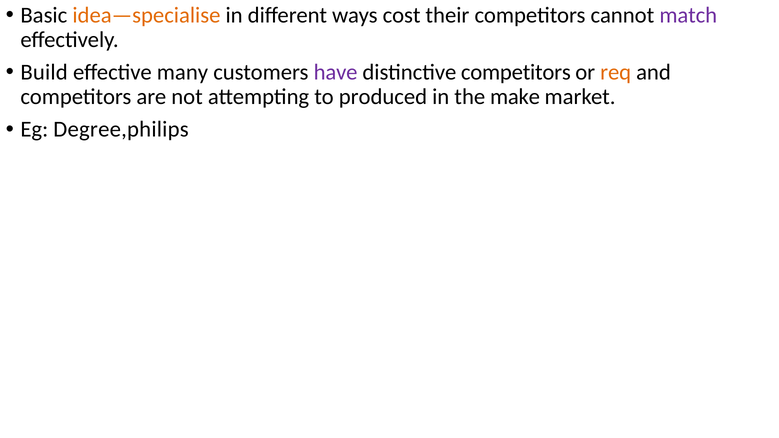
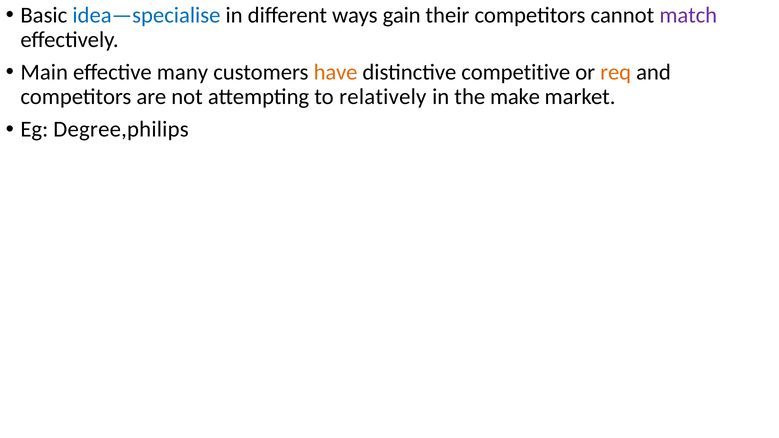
idea—specialise colour: orange -> blue (146, 15)
cost: cost -> gain (402, 15)
Build: Build -> Main (44, 72)
have colour: purple -> orange (336, 72)
distinctive competitors: competitors -> competitive (516, 72)
produced: produced -> relatively (383, 97)
